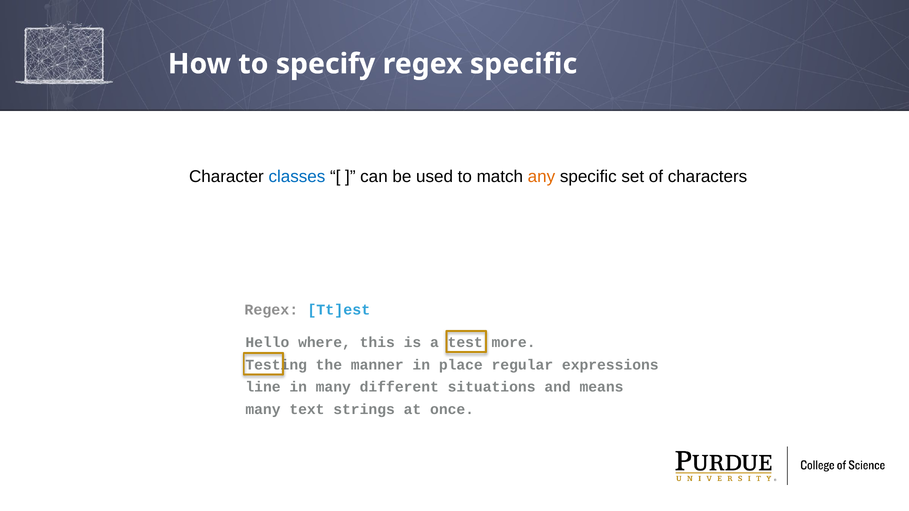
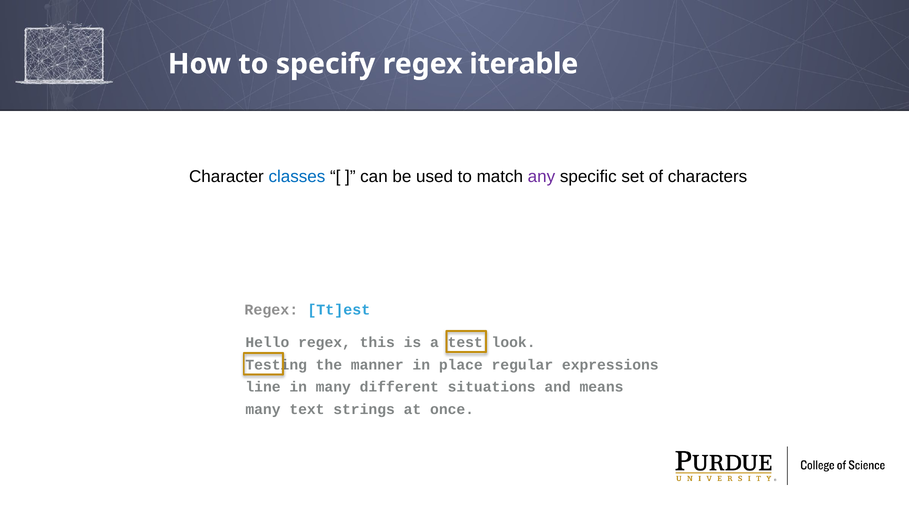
regex specific: specific -> iterable (524, 64)
any colour: orange -> purple (541, 177)
Hello where: where -> regex (325, 343)
more: more -> look (514, 343)
